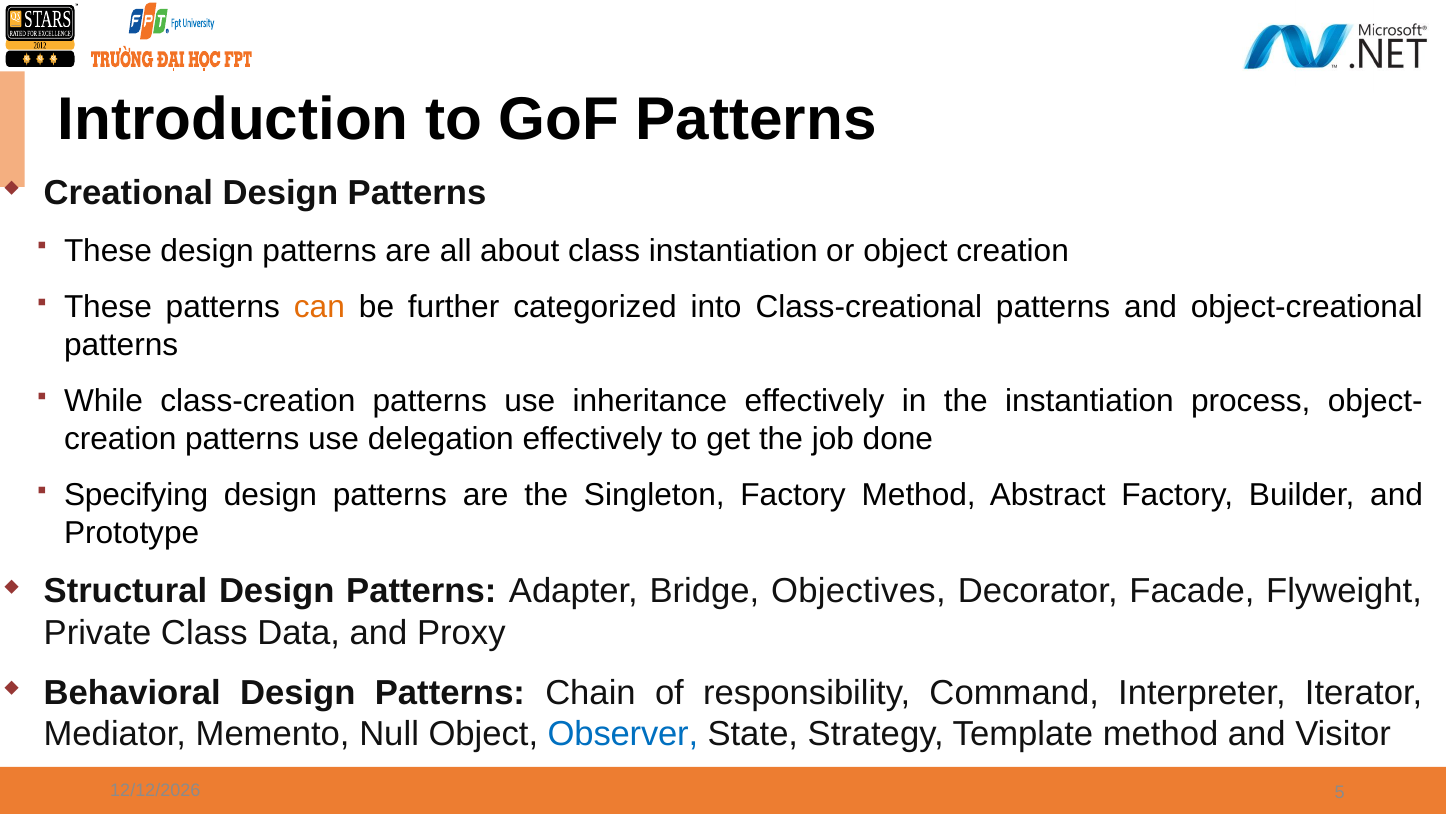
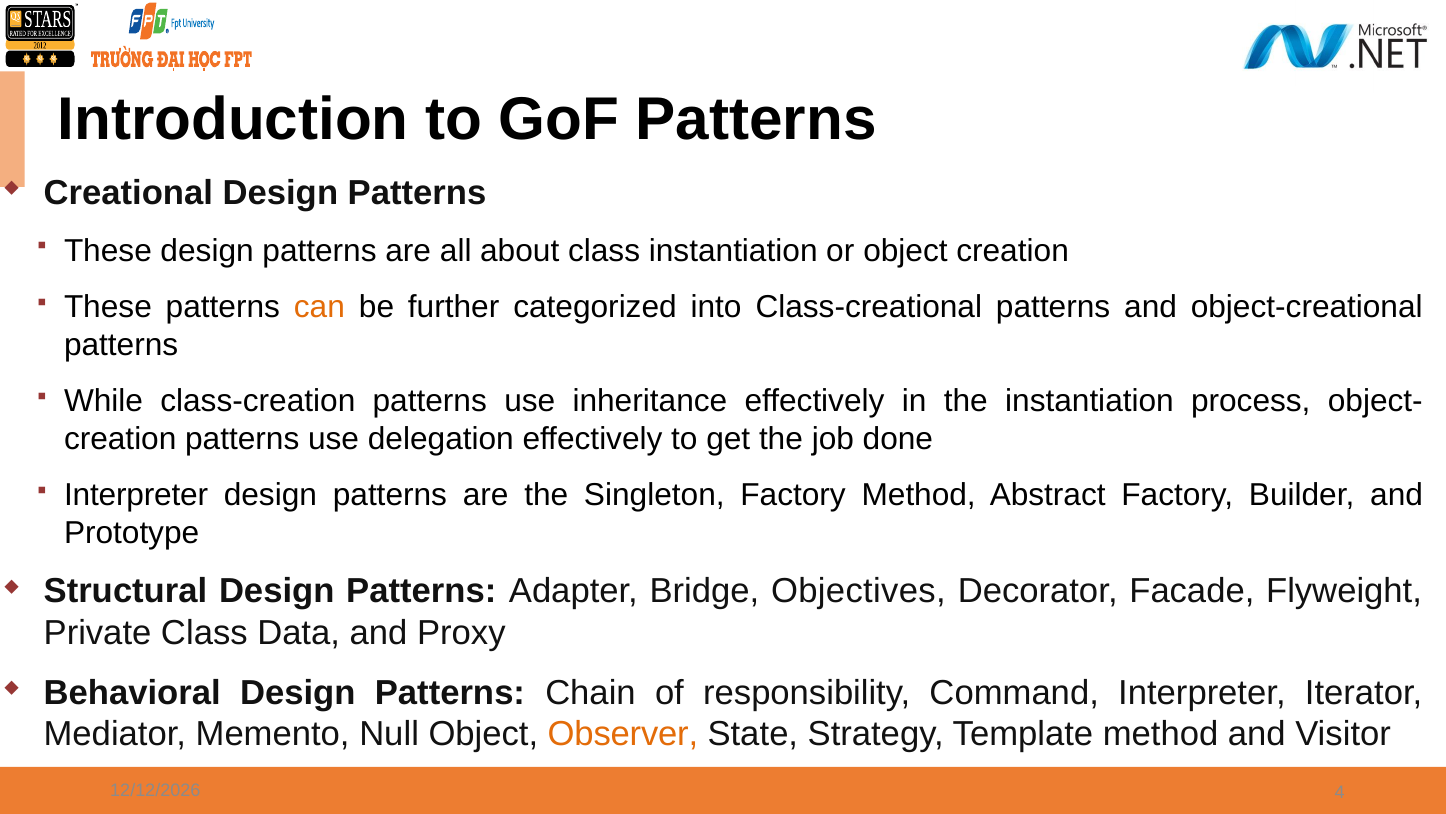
Specifying: Specifying -> Interpreter (136, 495)
Observer colour: blue -> orange (623, 734)
5: 5 -> 4 (1340, 791)
